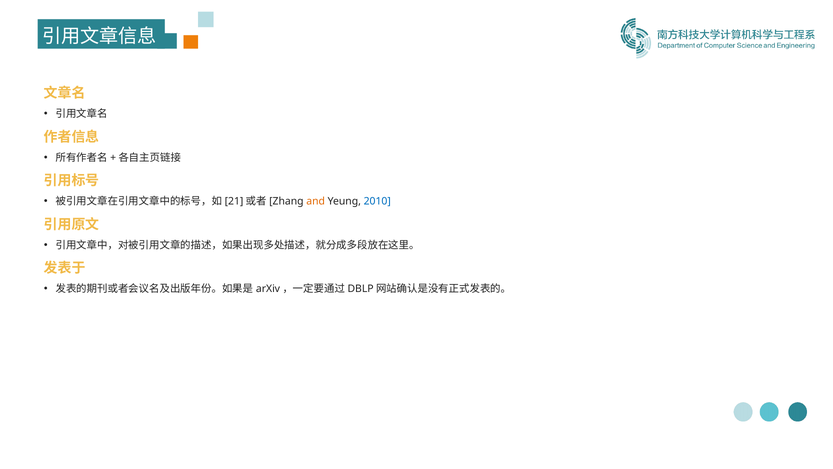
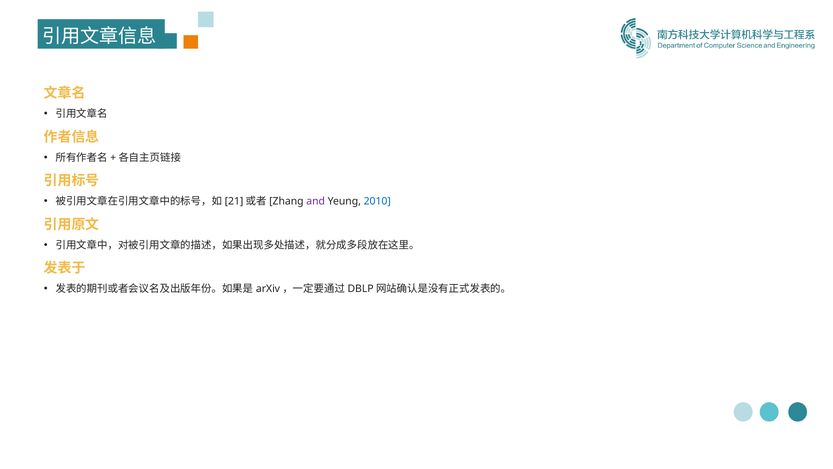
and colour: orange -> purple (316, 201)
